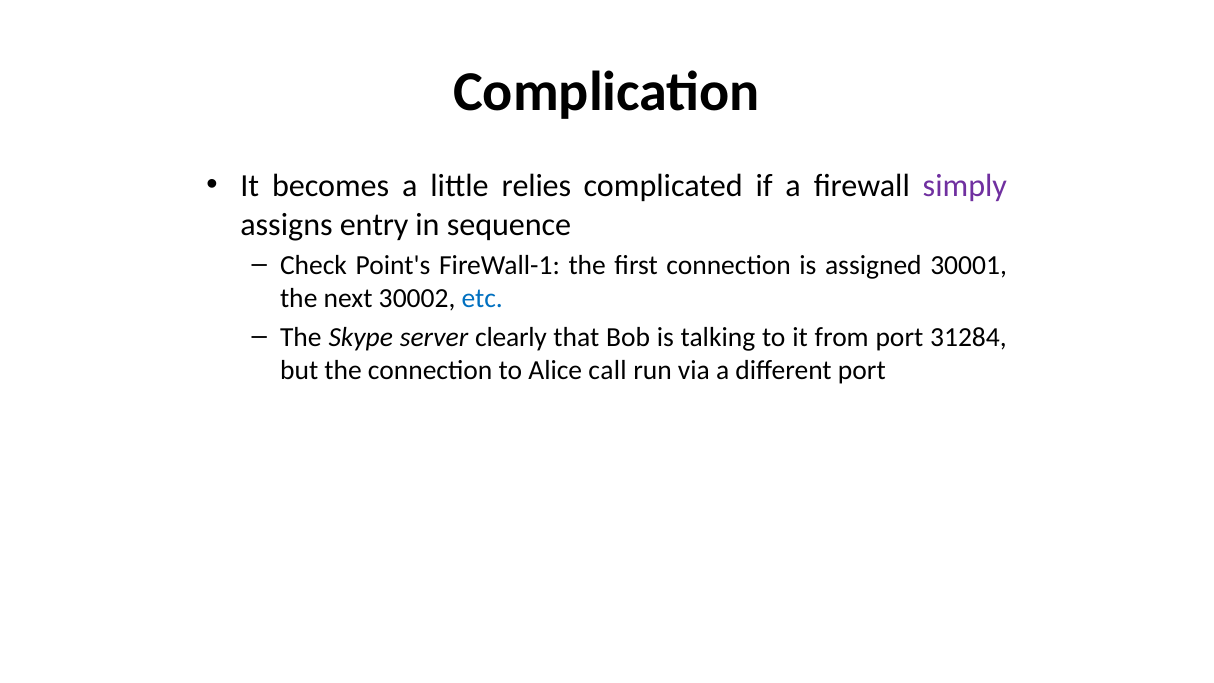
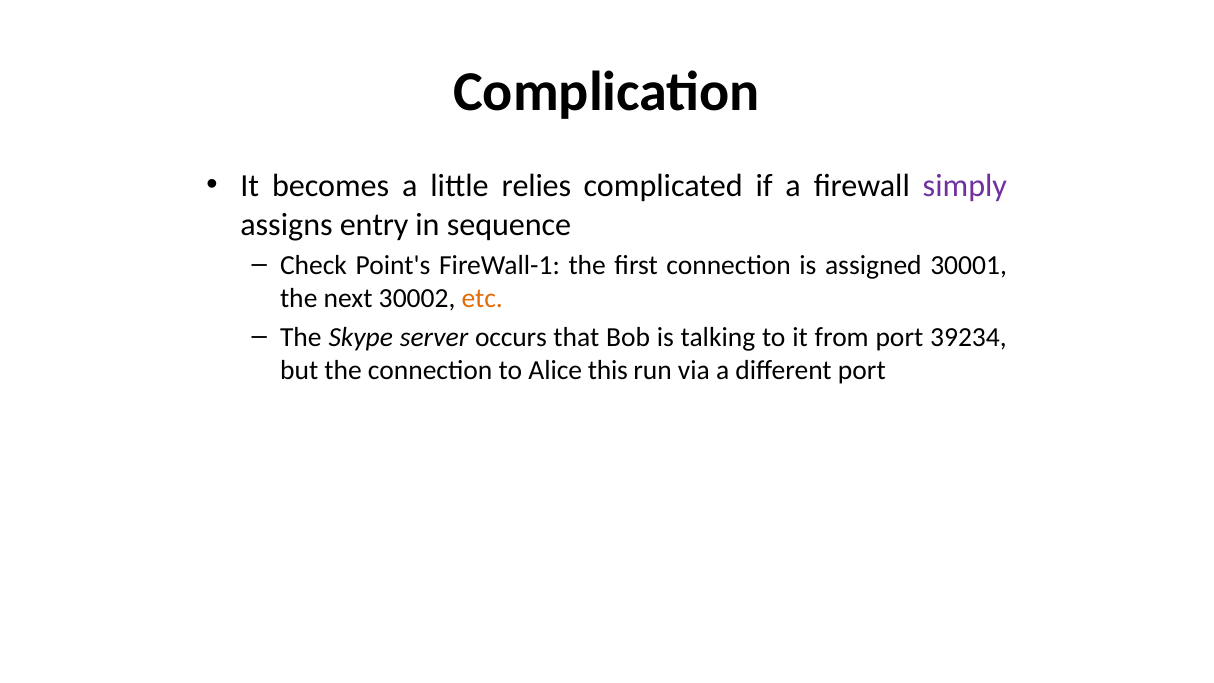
etc colour: blue -> orange (482, 298)
clearly: clearly -> occurs (511, 337)
31284: 31284 -> 39234 (968, 337)
call: call -> this (608, 370)
